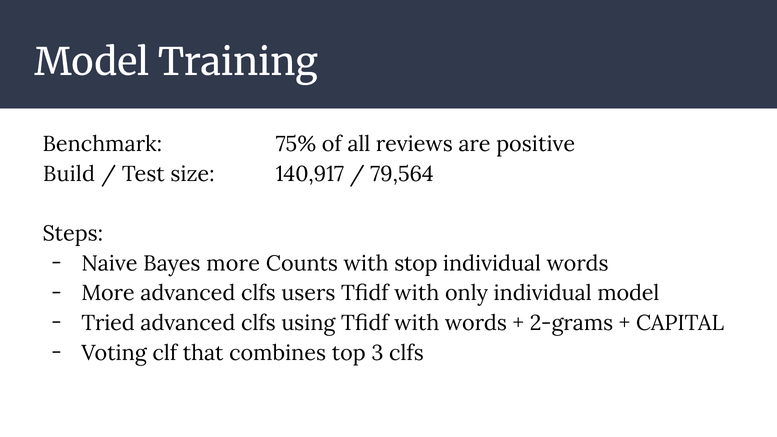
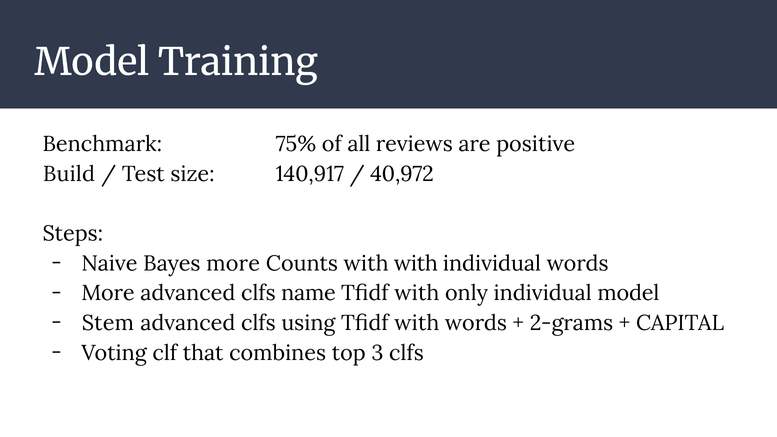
79,564: 79,564 -> 40,972 (402, 174)
with stop: stop -> with (416, 264)
users: users -> name (309, 293)
Tried: Tried -> Stem (108, 323)
